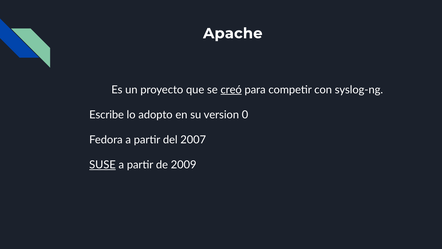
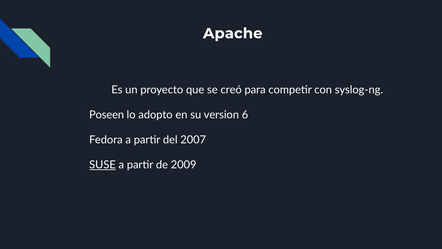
creó underline: present -> none (231, 90)
Escribe: Escribe -> Poseen (107, 115)
0: 0 -> 6 (245, 115)
